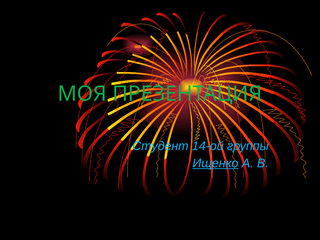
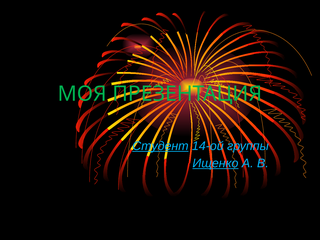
Студент underline: none -> present (160, 146)
